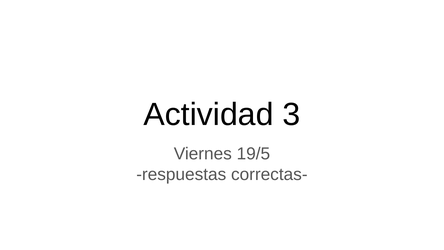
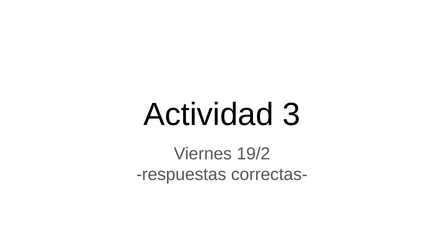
19/5: 19/5 -> 19/2 (253, 154)
